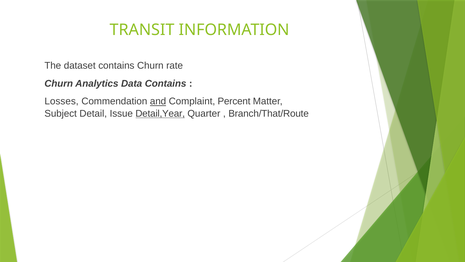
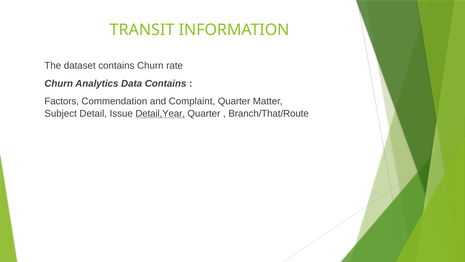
Losses: Losses -> Factors (62, 101)
and underline: present -> none (158, 101)
Complaint Percent: Percent -> Quarter (234, 101)
